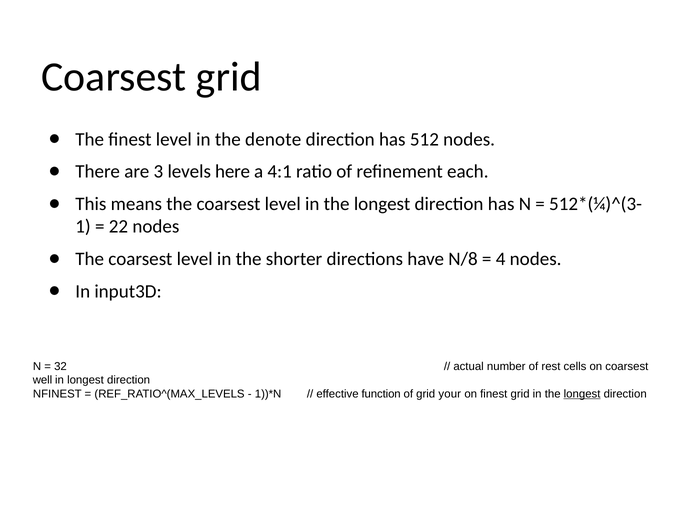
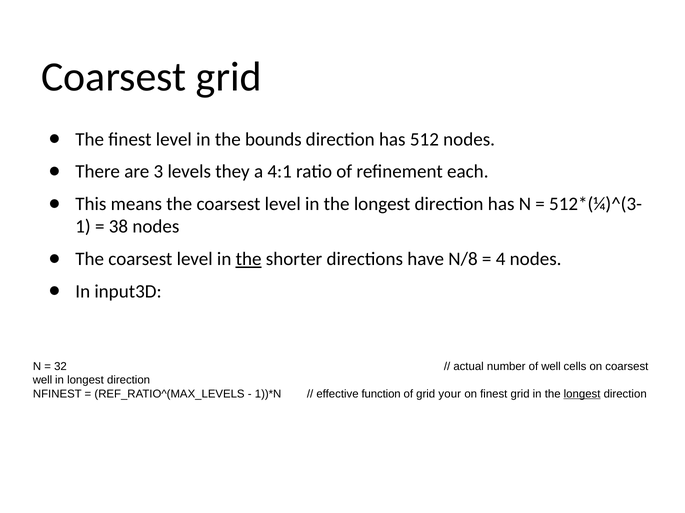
denote: denote -> bounds (273, 139)
here: here -> they (233, 172)
22: 22 -> 38 (118, 227)
the underline: none -> present (249, 259)
of rest: rest -> well (551, 367)
